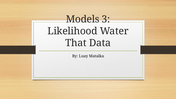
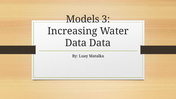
Likelihood: Likelihood -> Increasing (72, 31)
That: That -> Data (76, 43)
